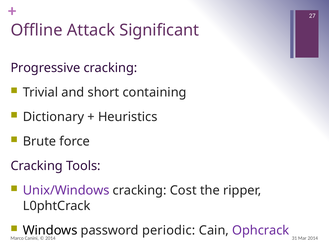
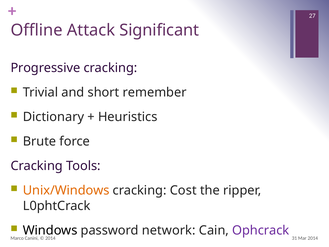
containing: containing -> remember (155, 92)
Unix/Windows colour: purple -> orange (66, 190)
periodic: periodic -> network (169, 230)
